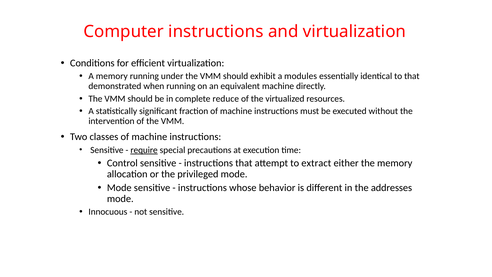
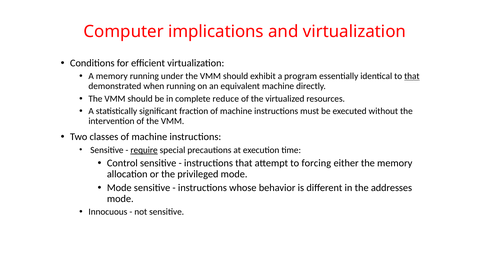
Computer instructions: instructions -> implications (216, 32)
modules: modules -> program (301, 76)
that underline: none -> present (412, 76)
extract: extract -> forcing (316, 163)
